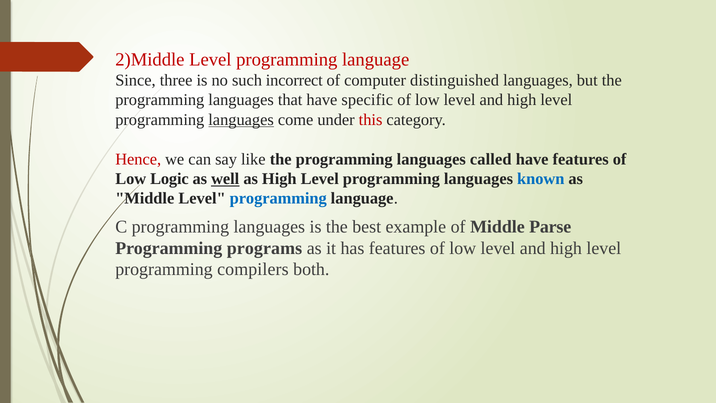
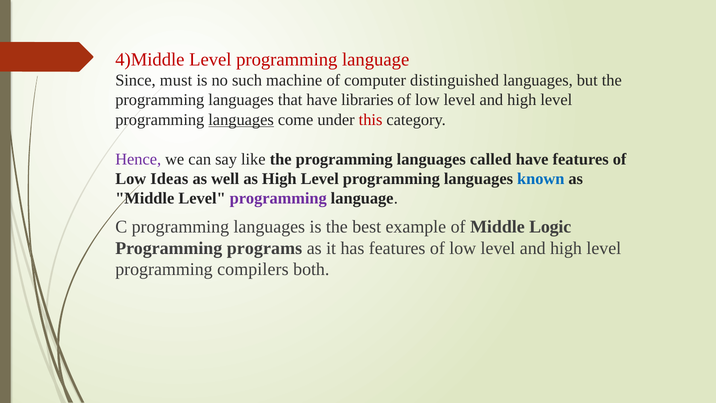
2)Middle: 2)Middle -> 4)Middle (150, 59)
three: three -> must (176, 80)
incorrect: incorrect -> machine (294, 80)
specific: specific -> libraries (367, 100)
Hence colour: red -> purple (138, 159)
Logic: Logic -> Ideas (169, 179)
well underline: present -> none (225, 179)
programming colour: blue -> purple (278, 198)
Parse: Parse -> Logic (550, 226)
